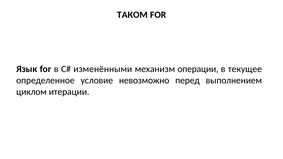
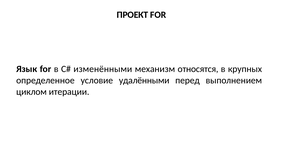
ТАКОМ: ТАКОМ -> ПРОЕКТ (132, 15)
операции: операции -> относятся (198, 69)
текущее: текущее -> крупных (245, 69)
невозможно: невозможно -> удалёнными (144, 80)
